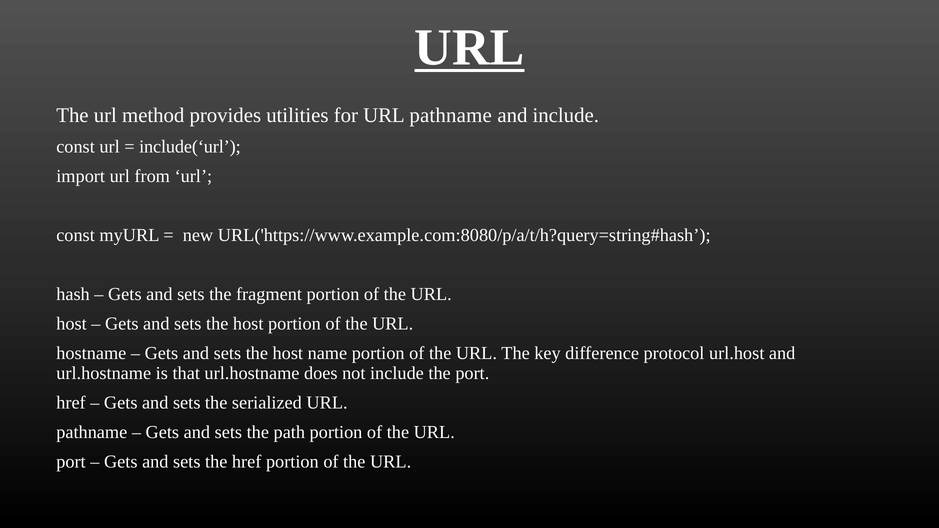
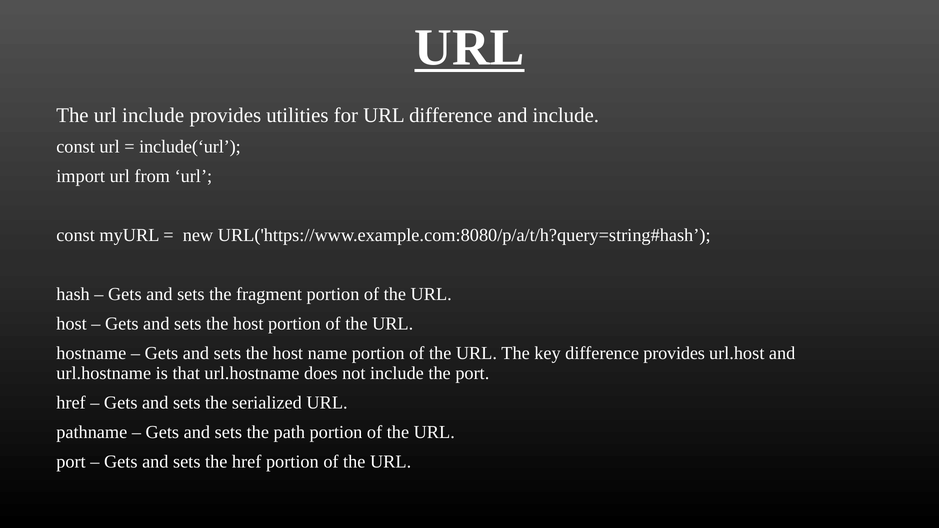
url method: method -> include (153, 116)
for URL pathname: pathname -> difference (451, 116)
difference protocol: protocol -> provides (674, 353)
